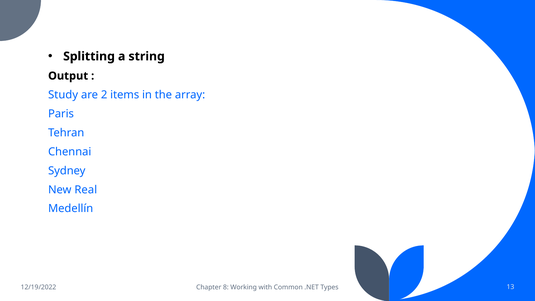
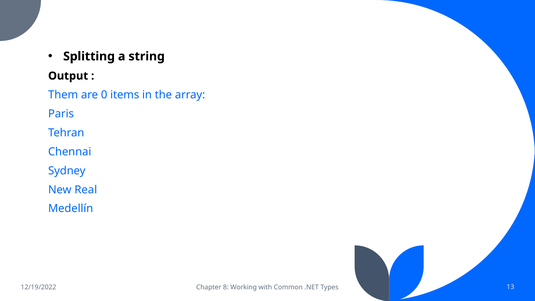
Study: Study -> Them (63, 95)
2: 2 -> 0 (104, 95)
